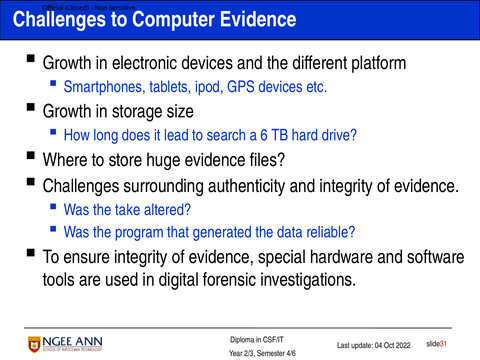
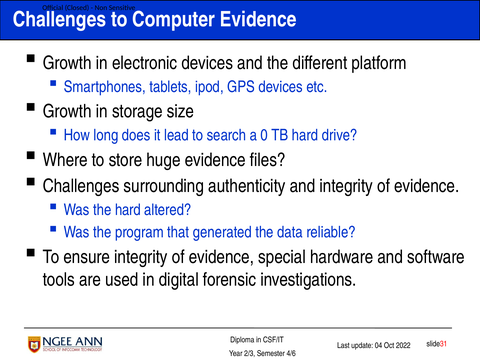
6: 6 -> 0 (264, 135)
the take: take -> hard (128, 210)
